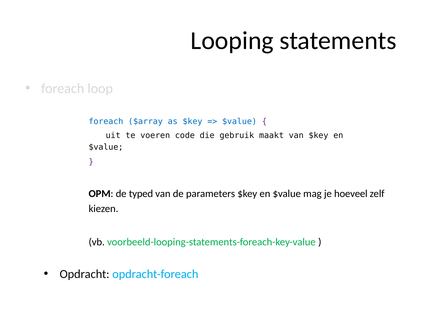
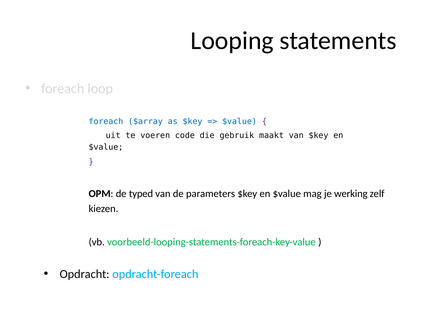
hoeveel: hoeveel -> werking (351, 194)
